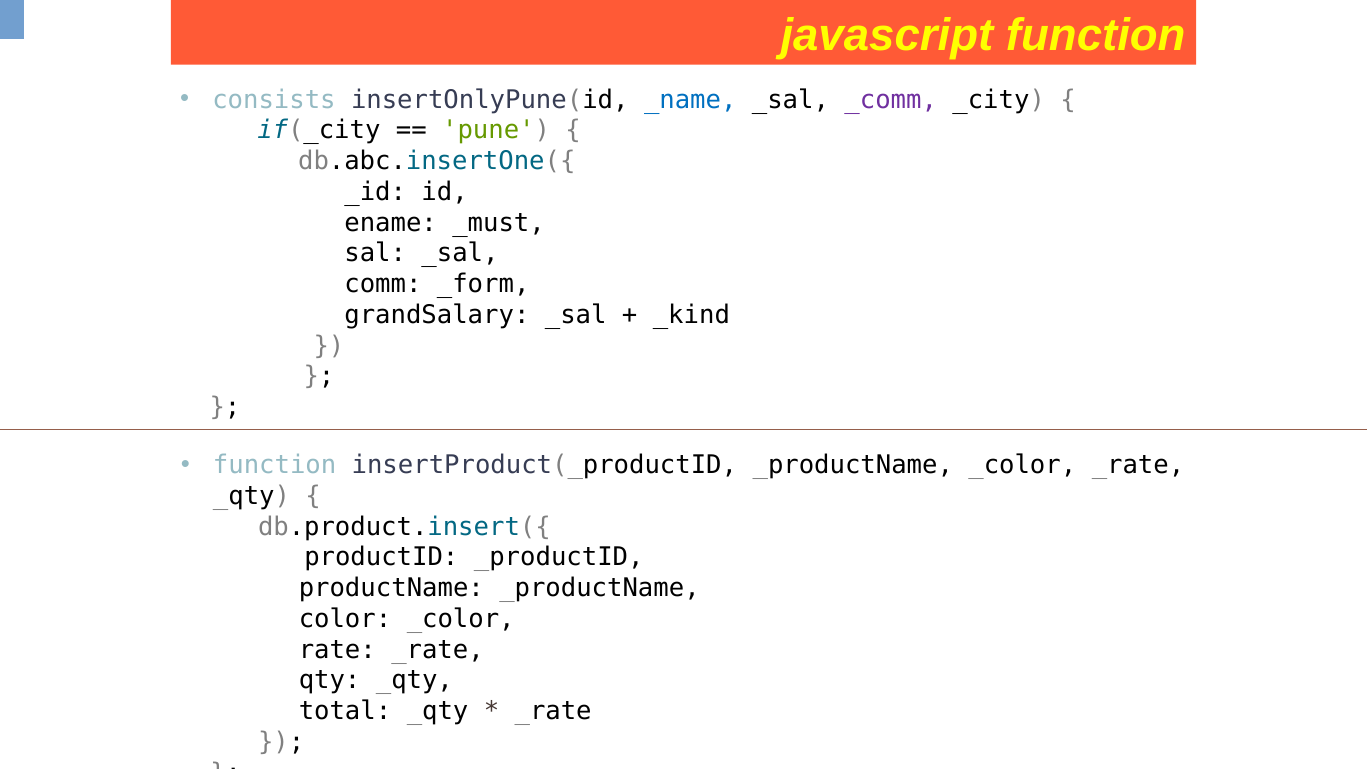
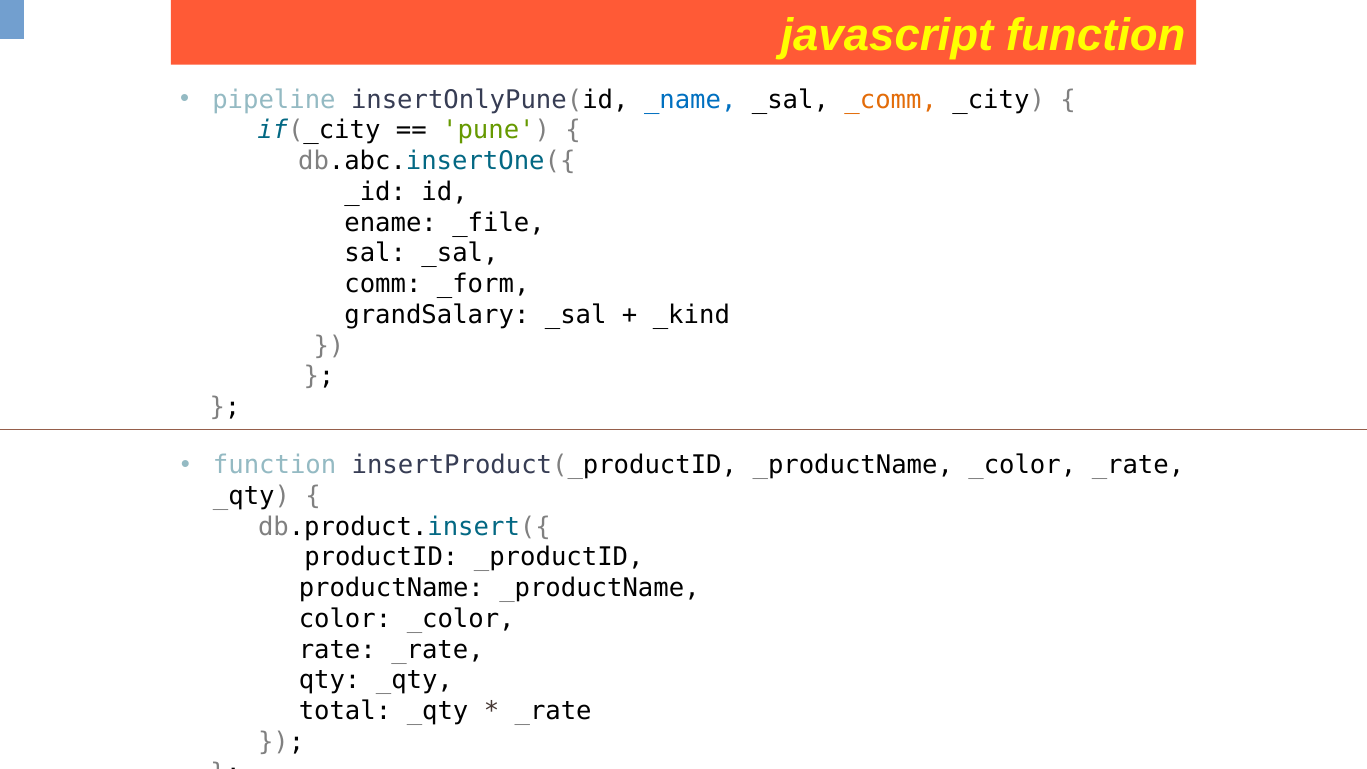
consists: consists -> pipeline (274, 100)
_comm colour: purple -> orange (891, 100)
_must: _must -> _file (499, 223)
